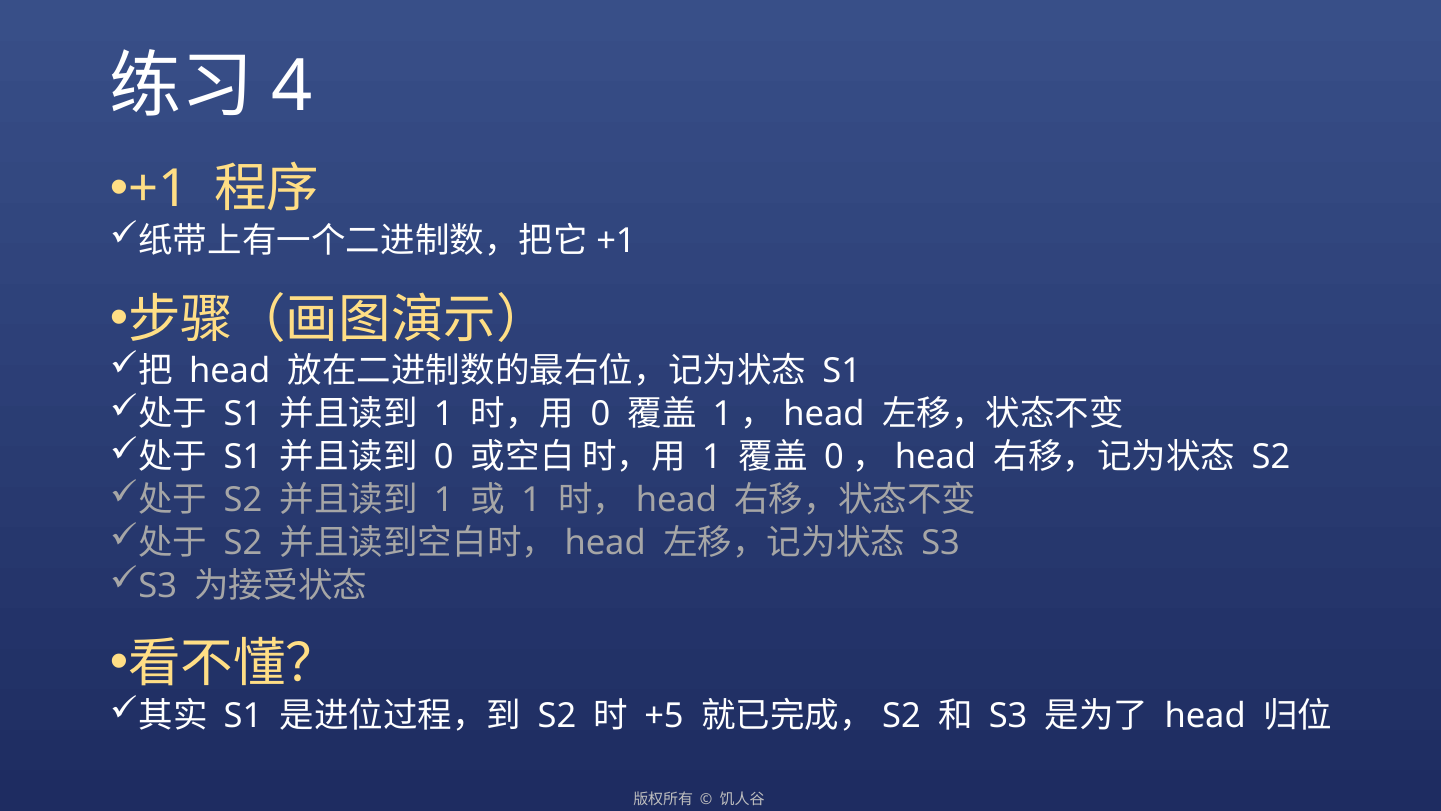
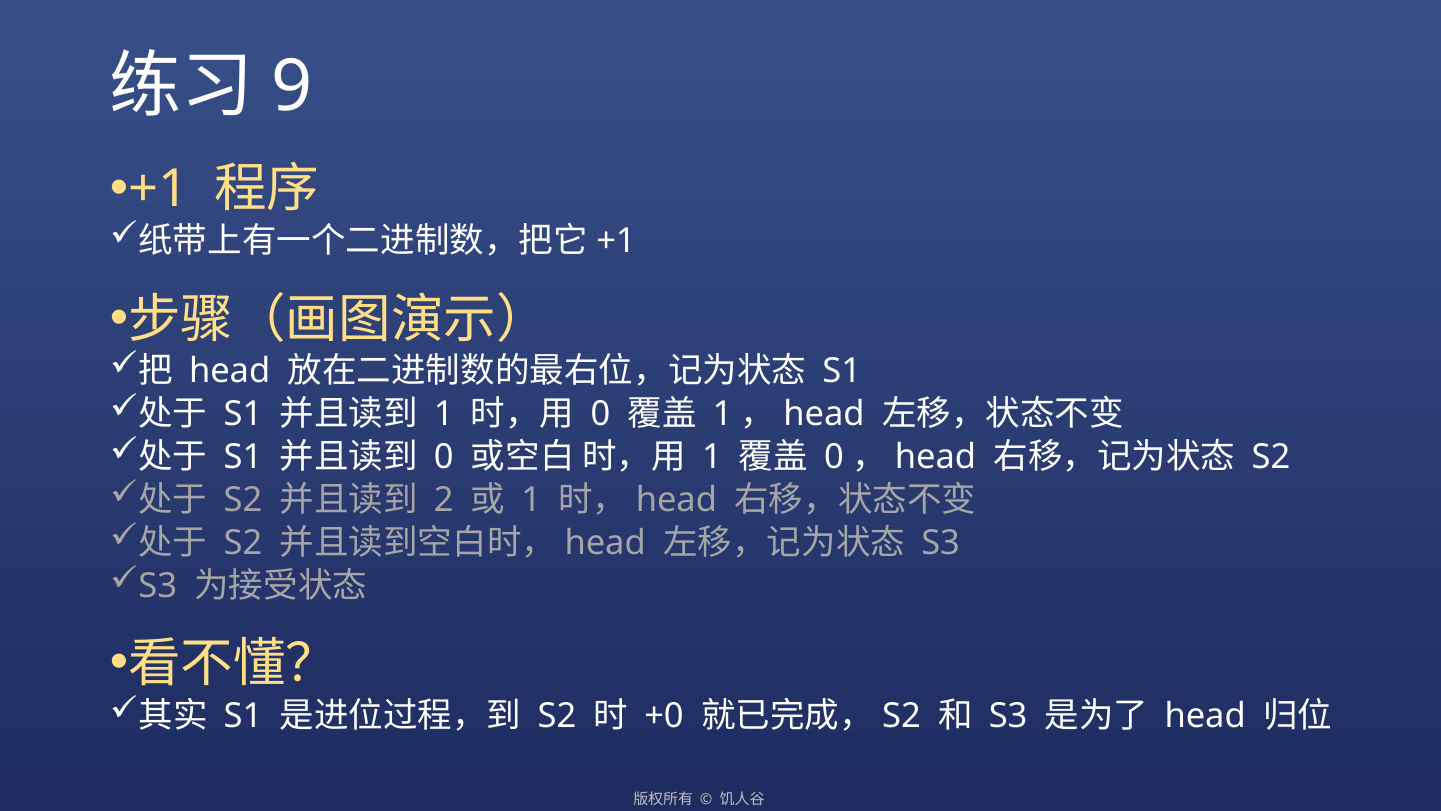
4: 4 -> 9 (292, 87)
1: 1 -> 2 (444, 500)
+5: +5 -> +0 (664, 716)
